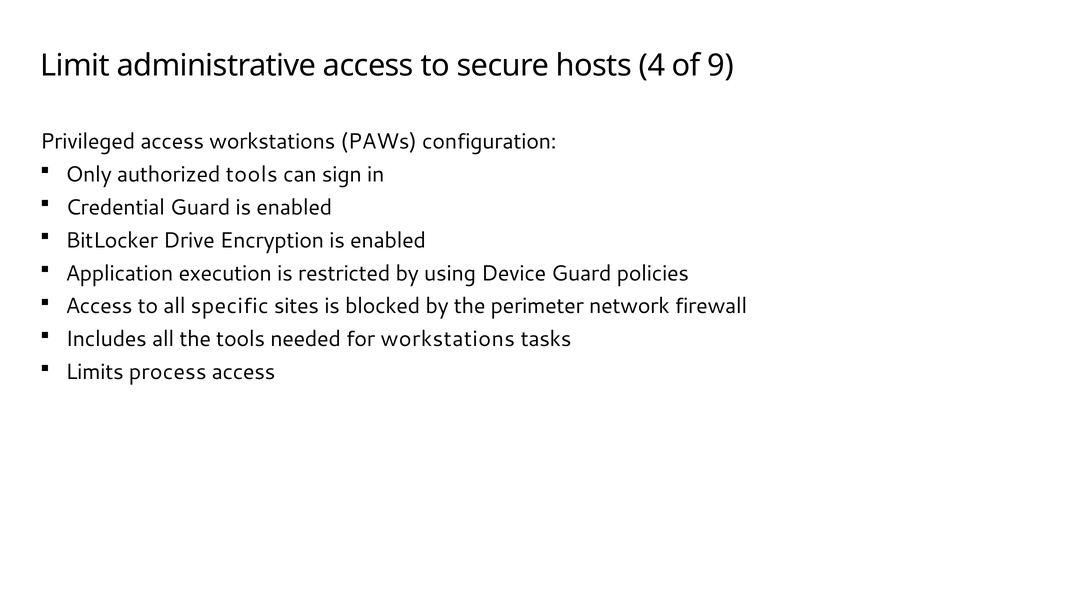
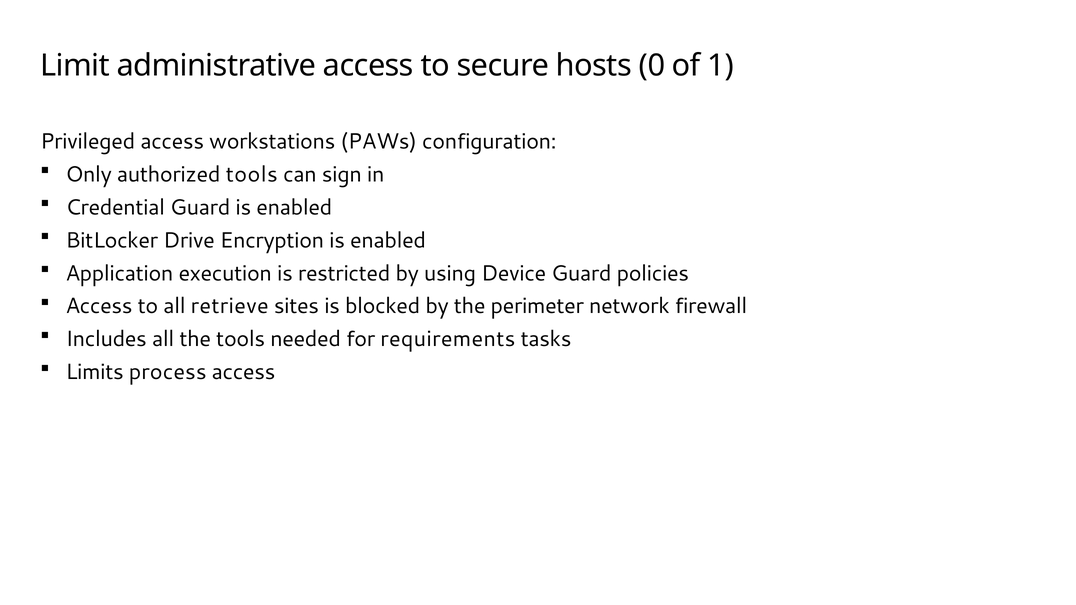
4: 4 -> 0 (652, 66)
9: 9 -> 1 (720, 66)
specific: specific -> retrieve (230, 306)
for workstations: workstations -> requirements (448, 339)
